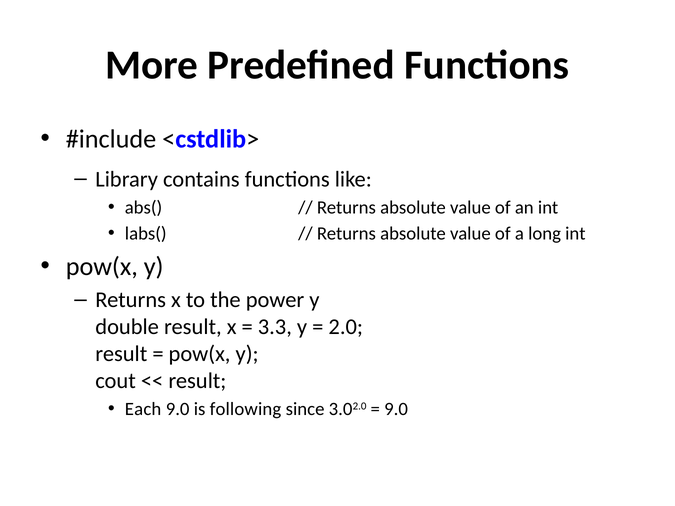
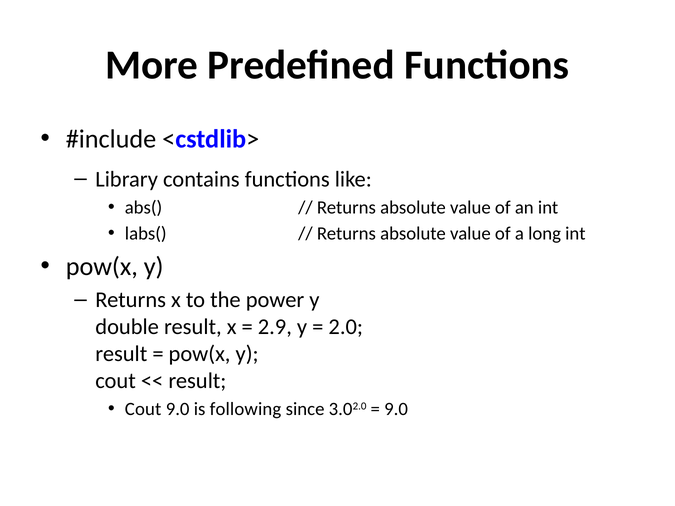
3.3: 3.3 -> 2.9 (275, 327)
Each: Each -> Cout (143, 409)
